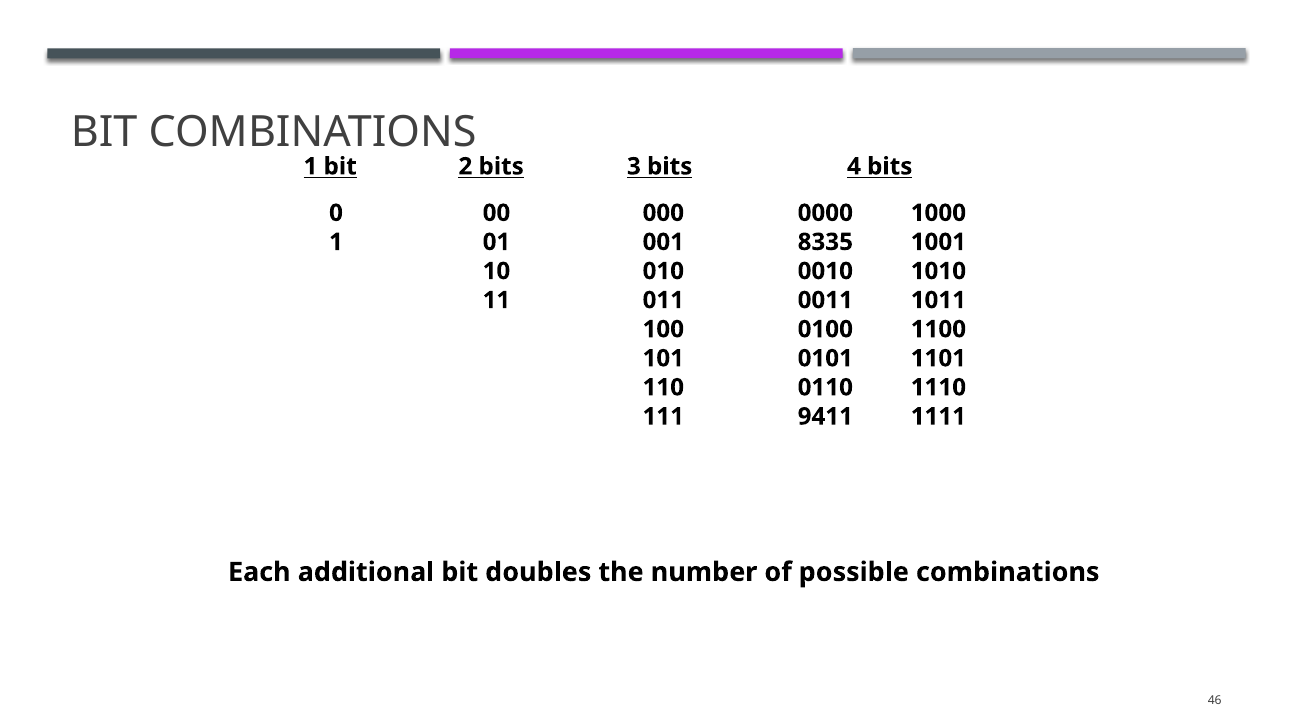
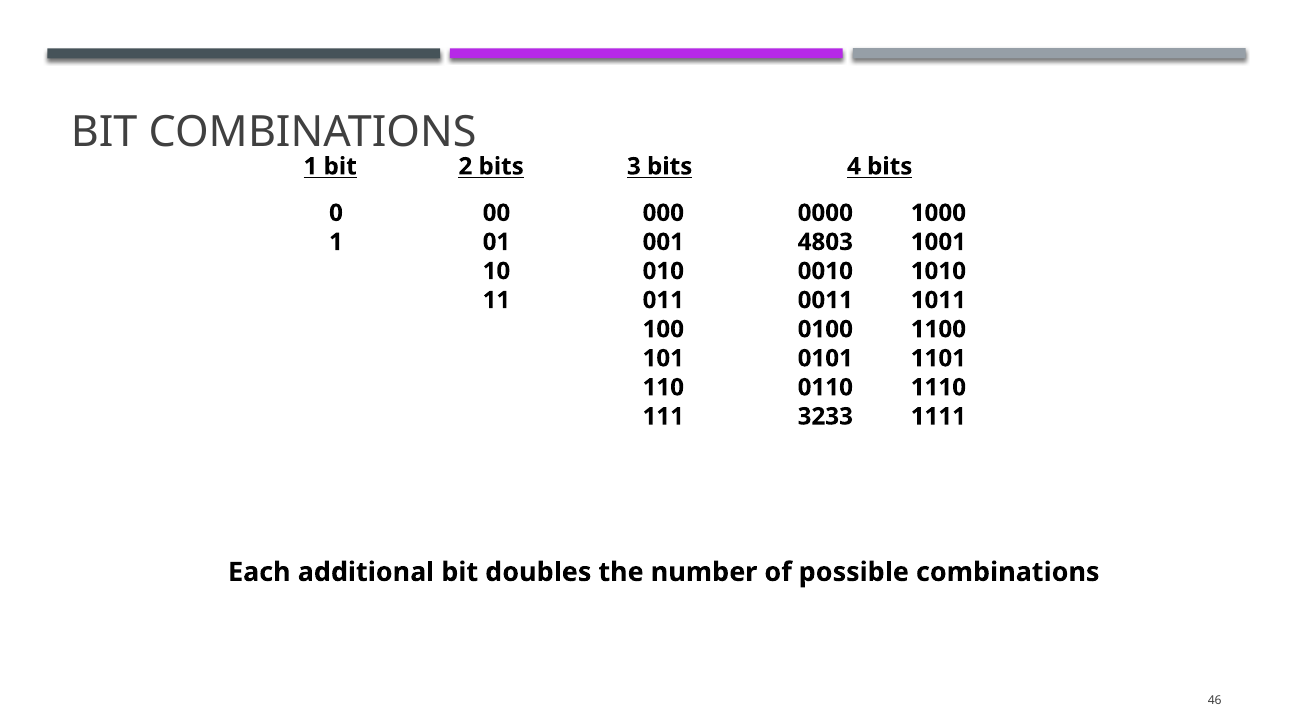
8335: 8335 -> 4803 (825, 242)
9411: 9411 -> 3233 (825, 417)
